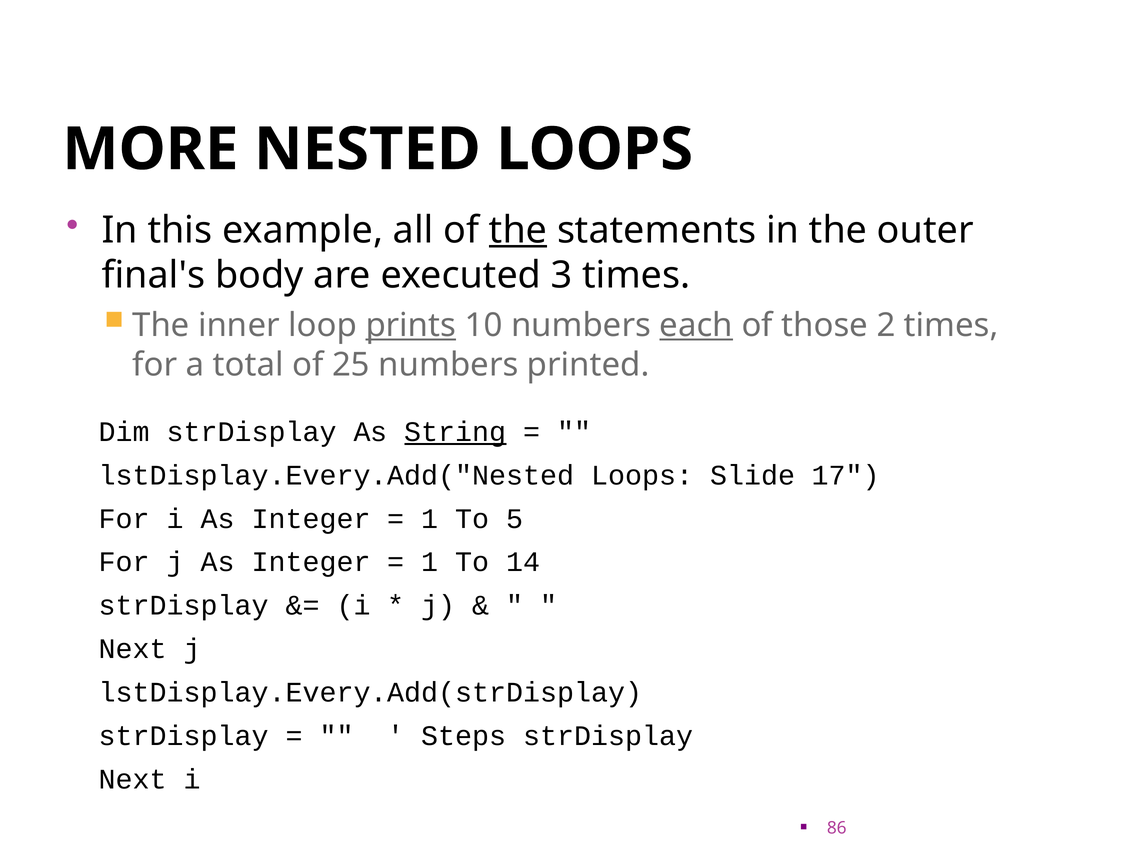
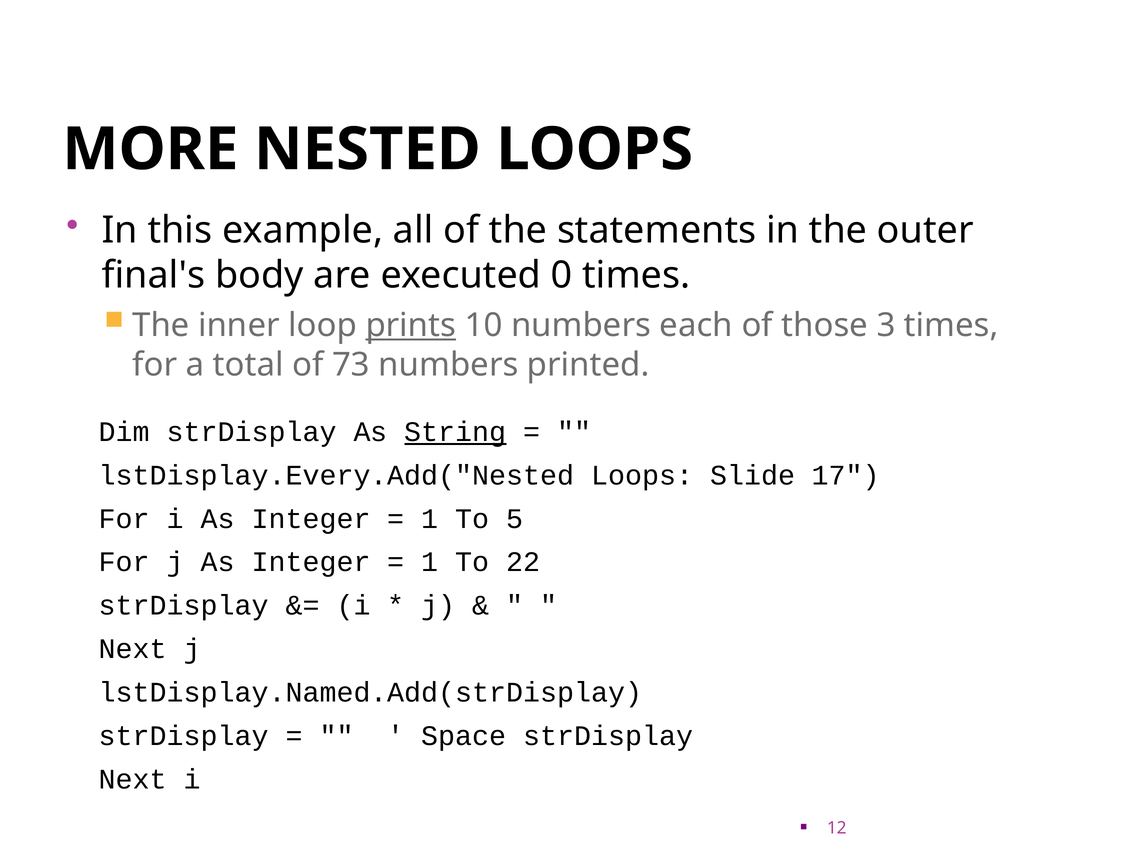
the underline: present -> none (518, 230)
3: 3 -> 0 (562, 275)
each underline: present -> none (696, 325)
2: 2 -> 3 (886, 325)
25: 25 -> 73 (351, 365)
14: 14 -> 22 (523, 562)
lstDisplay.Every.Add(strDisplay: lstDisplay.Every.Add(strDisplay -> lstDisplay.Named.Add(strDisplay (370, 692)
Steps: Steps -> Space (464, 736)
86: 86 -> 12 (837, 828)
